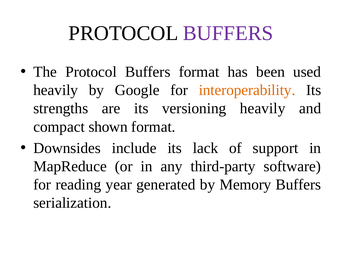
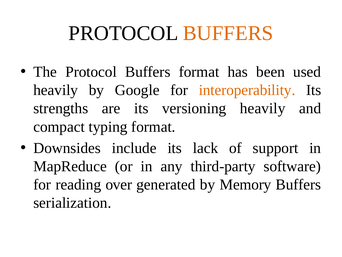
BUFFERS colour: purple -> orange (228, 33)
shown: shown -> typing (108, 126)
year: year -> over (119, 184)
